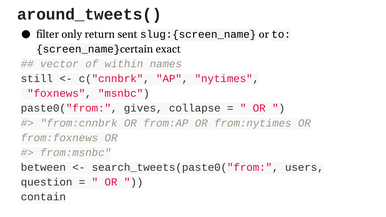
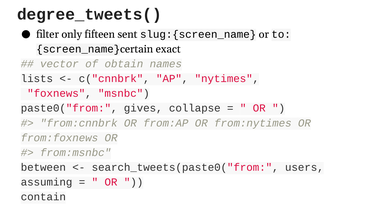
around_tweets(: around_tweets( -> degree_tweets( (89, 14)
return: return -> fifteen (100, 34)
within: within -> obtain (124, 64)
still: still -> lists (37, 79)
question: question -> assuming (47, 182)
